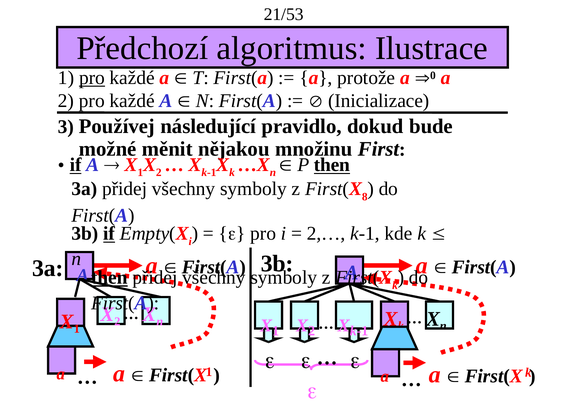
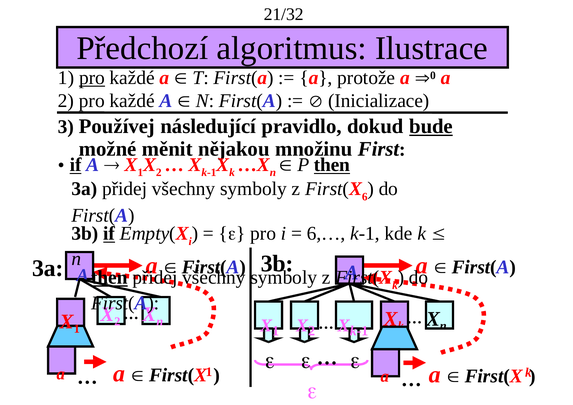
21/53: 21/53 -> 21/32 (284, 14)
bude underline: none -> present (431, 126)
8: 8 -> 6 (365, 197)
2,…: 2,… -> 6,… (326, 233)
